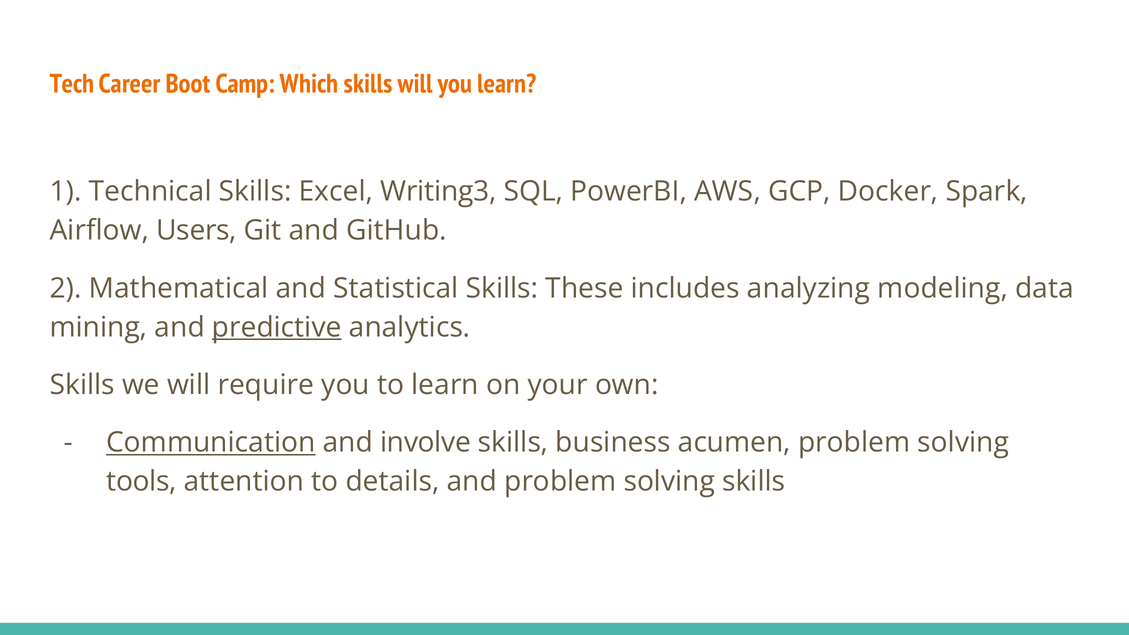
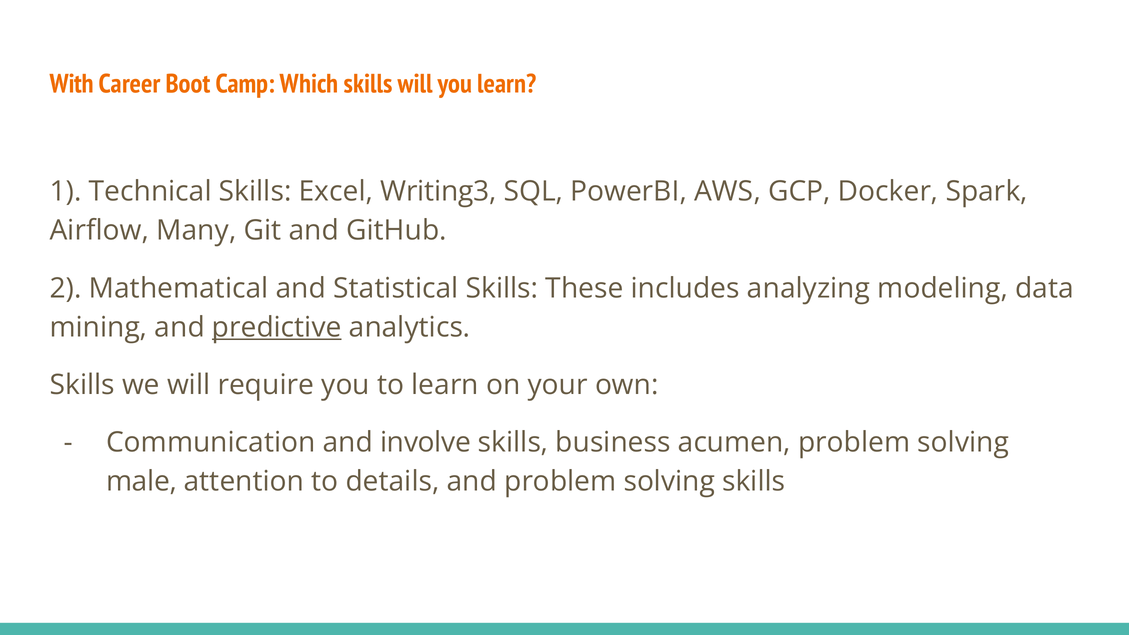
Tech: Tech -> With (72, 84)
Users: Users -> Many (196, 231)
Communication underline: present -> none (211, 443)
tools: tools -> male (141, 482)
